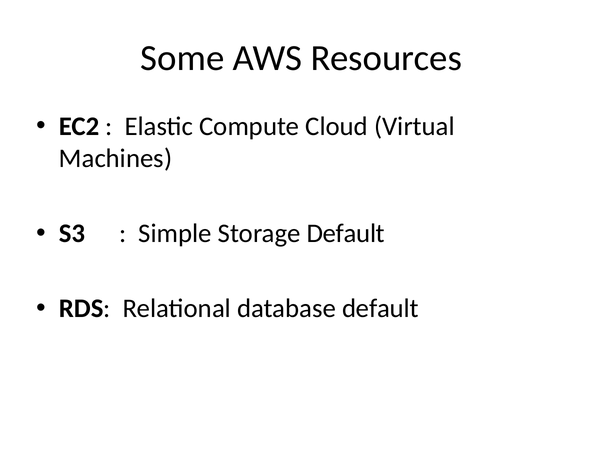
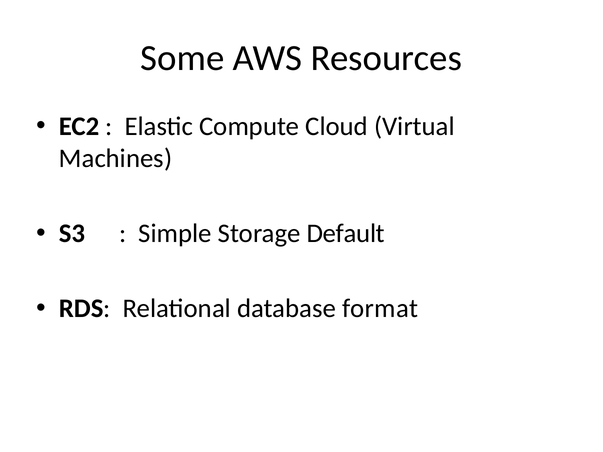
database default: default -> format (380, 309)
